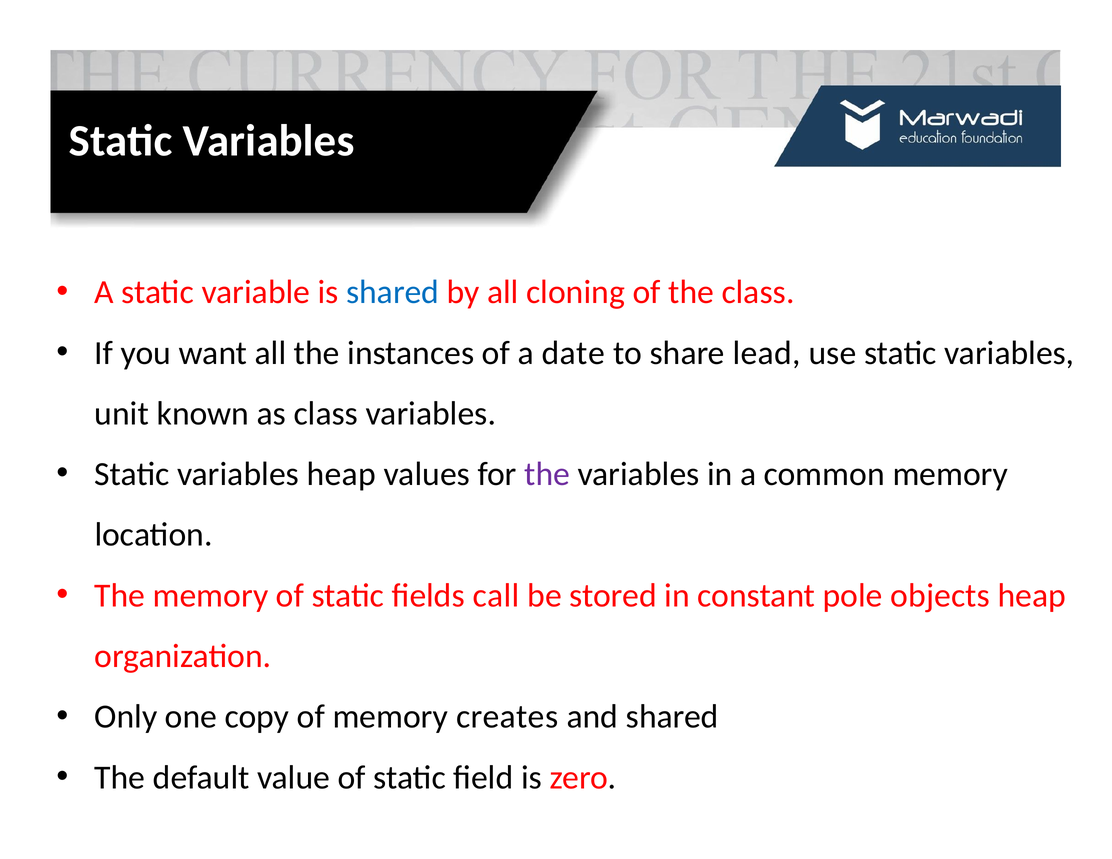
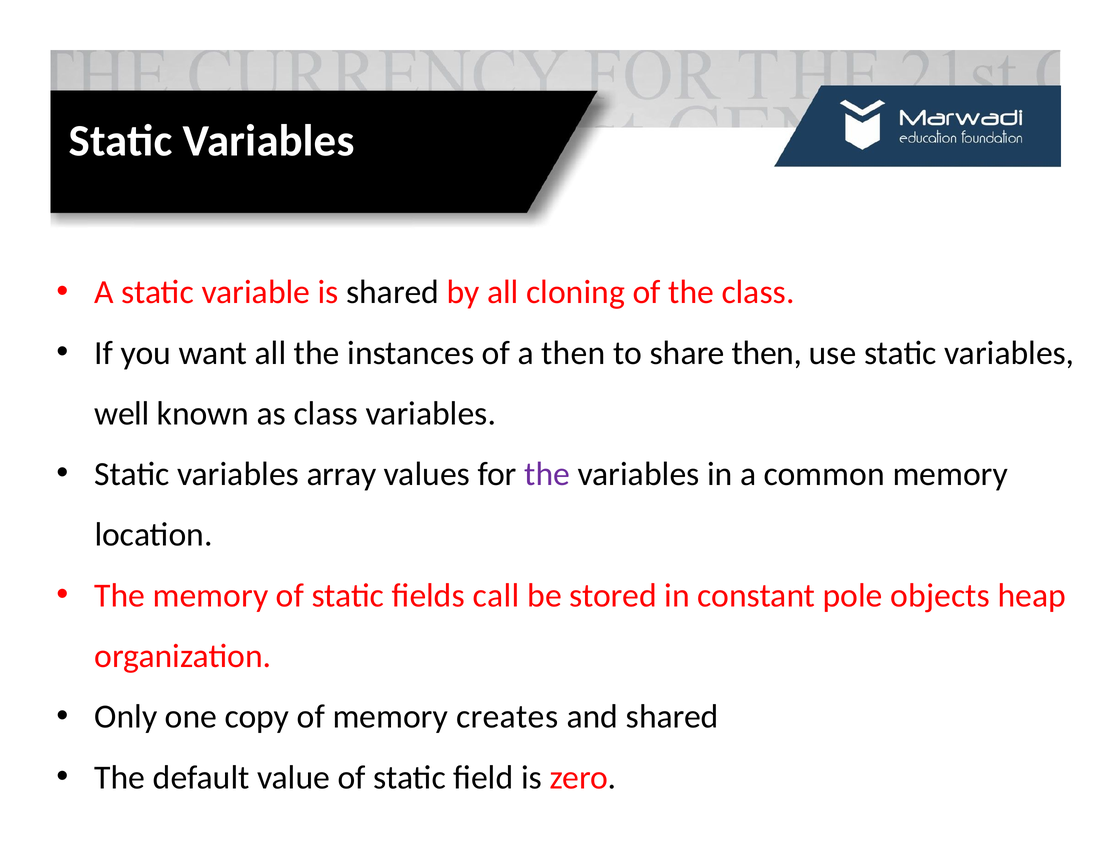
shared colour: blue -> black (393, 292)
a date: date -> then (573, 353)
share lead: lead -> then (767, 353)
unit: unit -> well (122, 414)
variables heap: heap -> array (341, 474)
